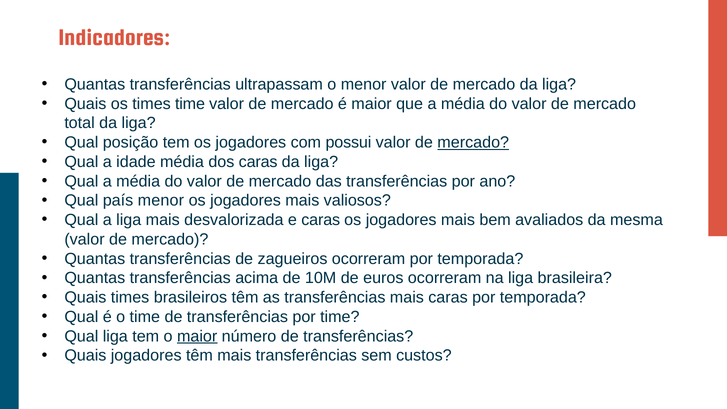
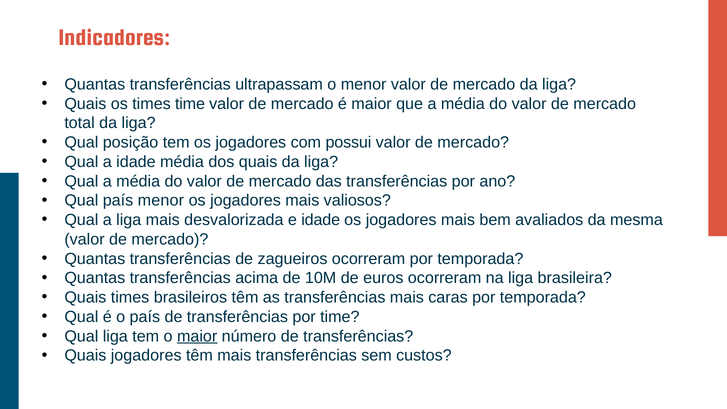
mercado underline: present -> none (473, 142)
dos caras: caras -> quais (258, 162)
e caras: caras -> idade (321, 220)
o time: time -> país (145, 317)
